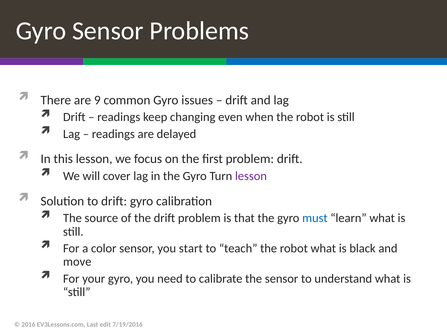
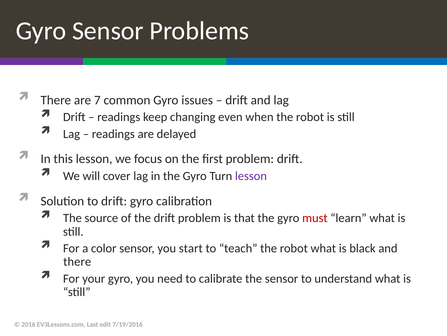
9: 9 -> 7 (97, 100)
must colour: blue -> red (315, 218)
move: move -> there (77, 261)
